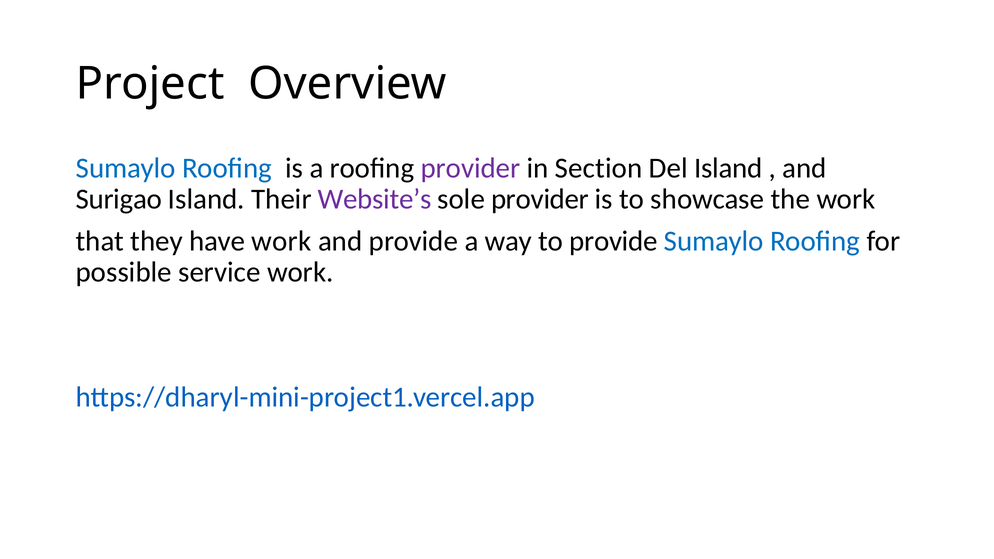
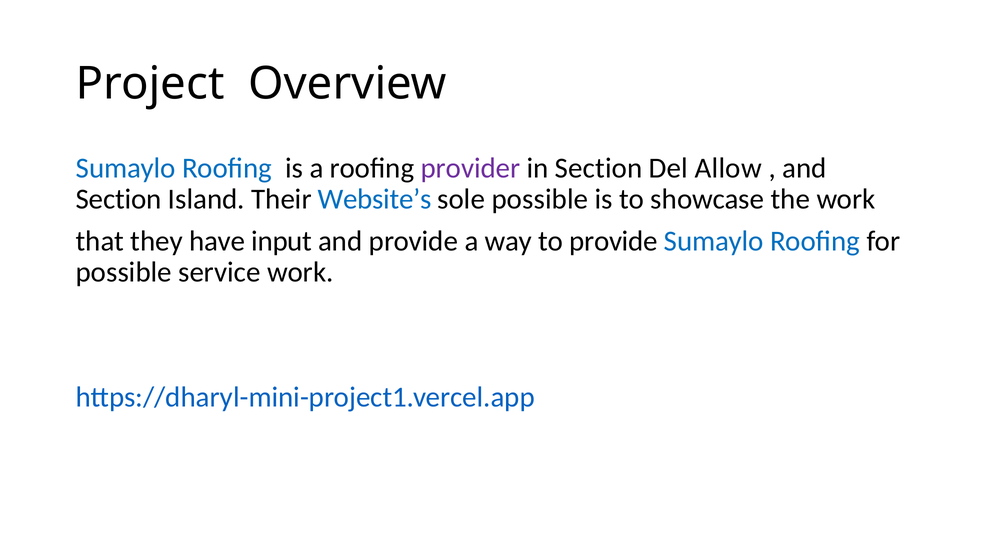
Del Island: Island -> Allow (728, 168)
Surigao: Surigao -> Section (119, 199)
Website’s colour: purple -> blue (375, 199)
sole provider: provider -> possible (540, 199)
have work: work -> input (282, 241)
